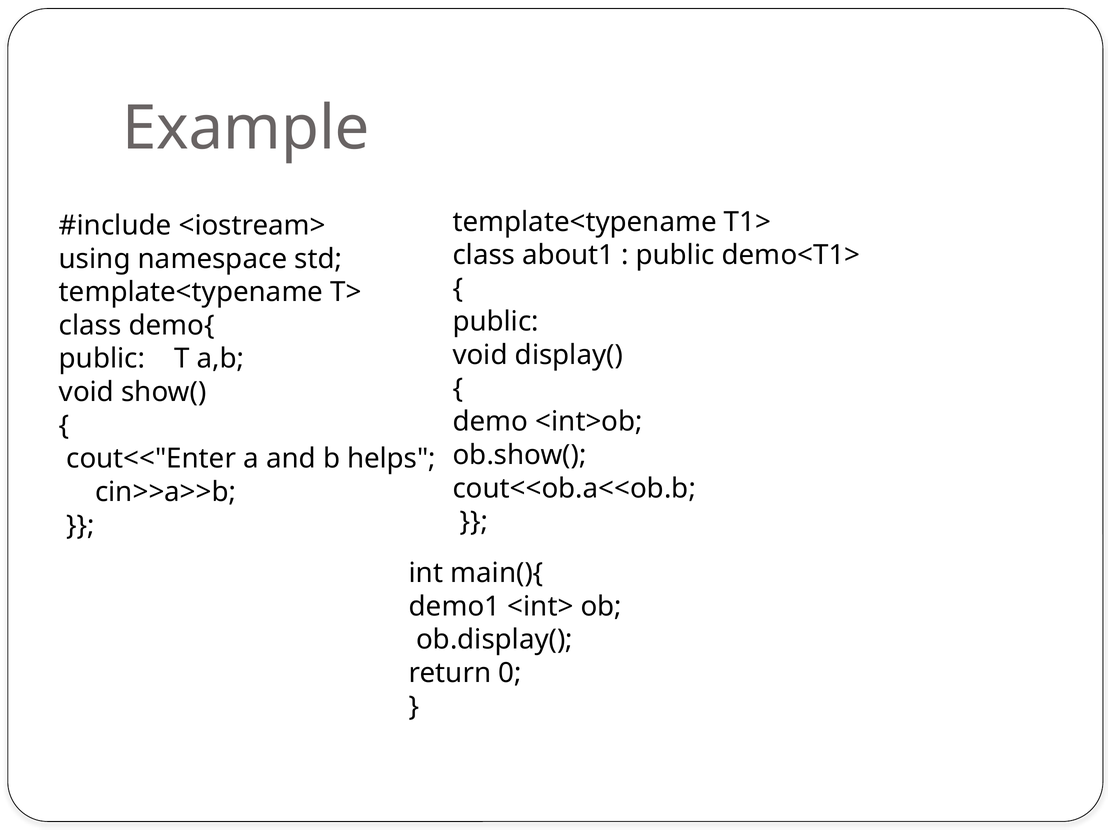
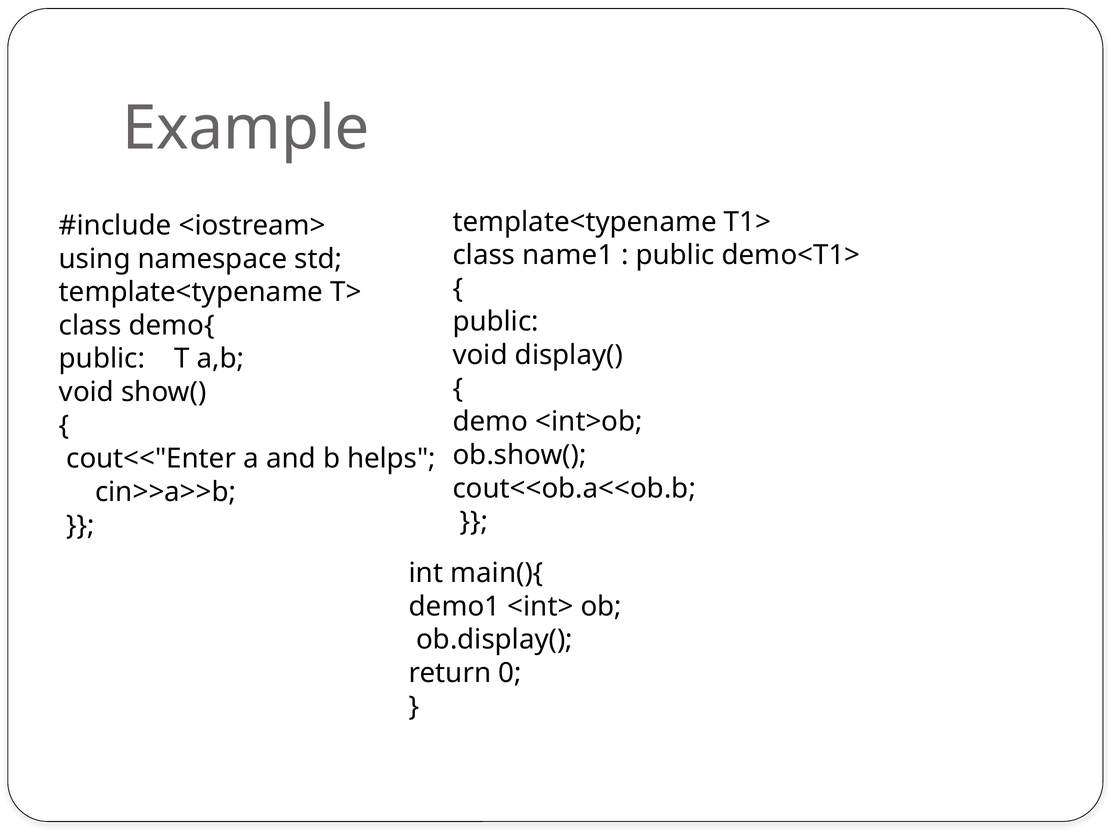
about1: about1 -> name1 (568, 255)
